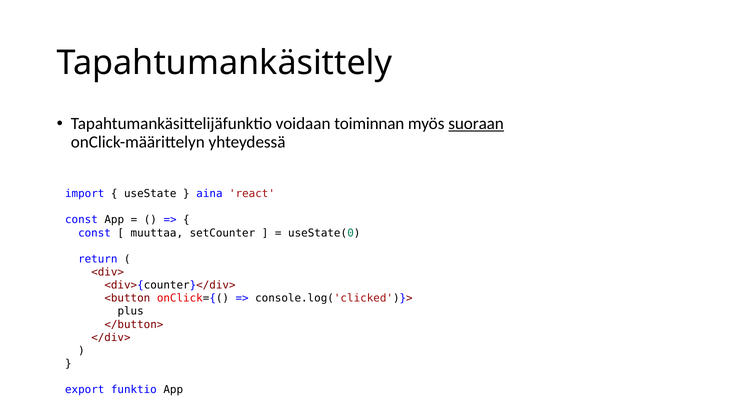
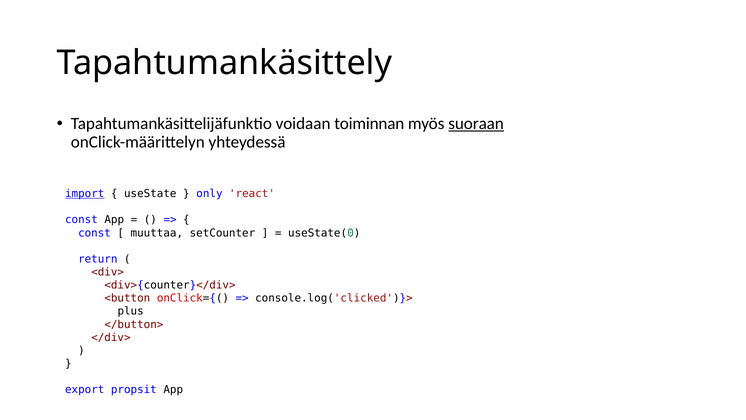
import underline: none -> present (85, 194)
aina: aina -> only (209, 194)
funktio: funktio -> propsit (134, 389)
